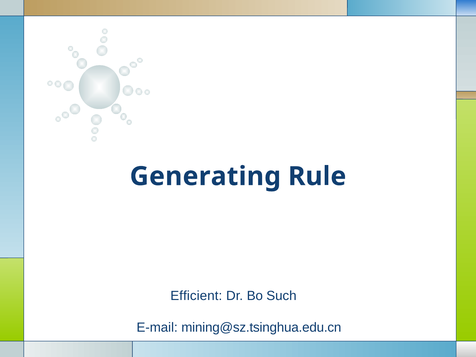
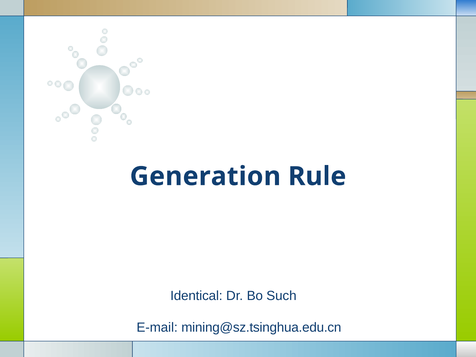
Generating: Generating -> Generation (205, 176)
Efficient: Efficient -> Identical (196, 296)
